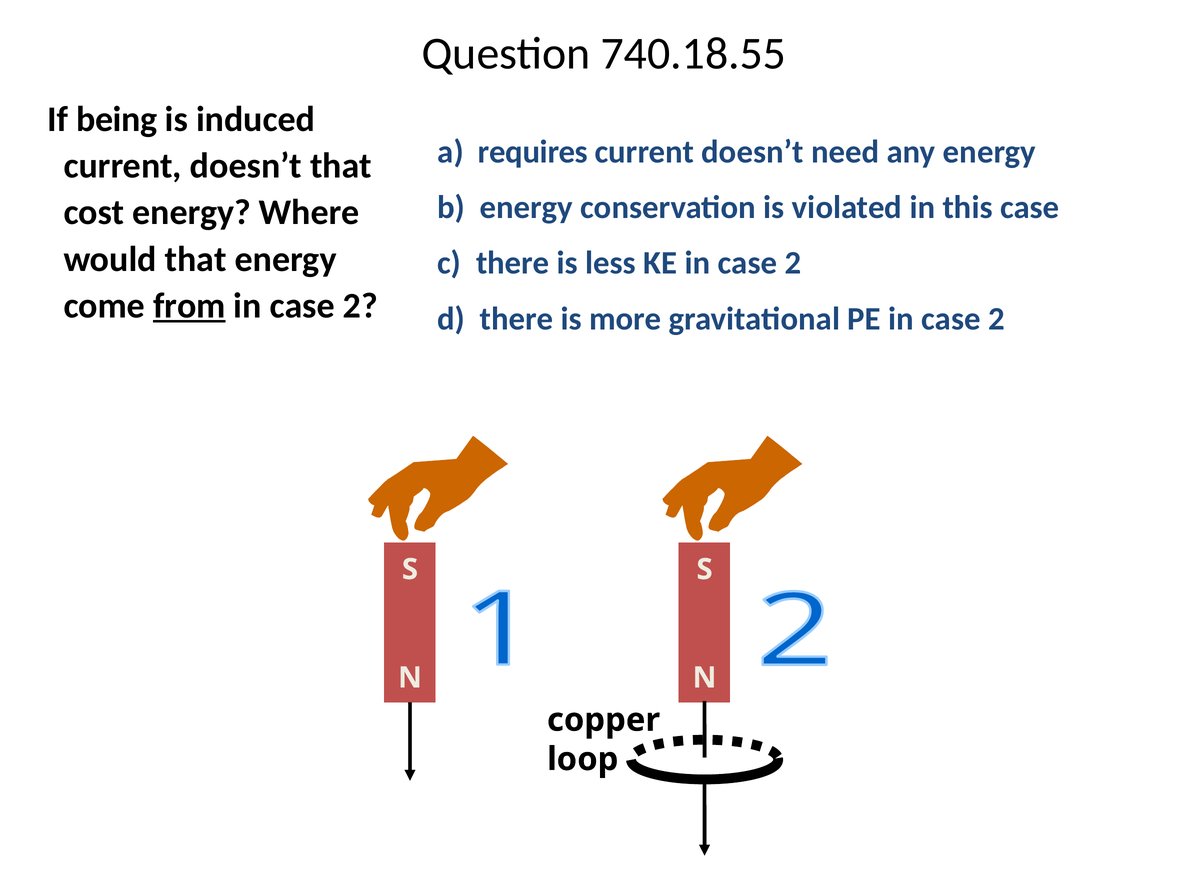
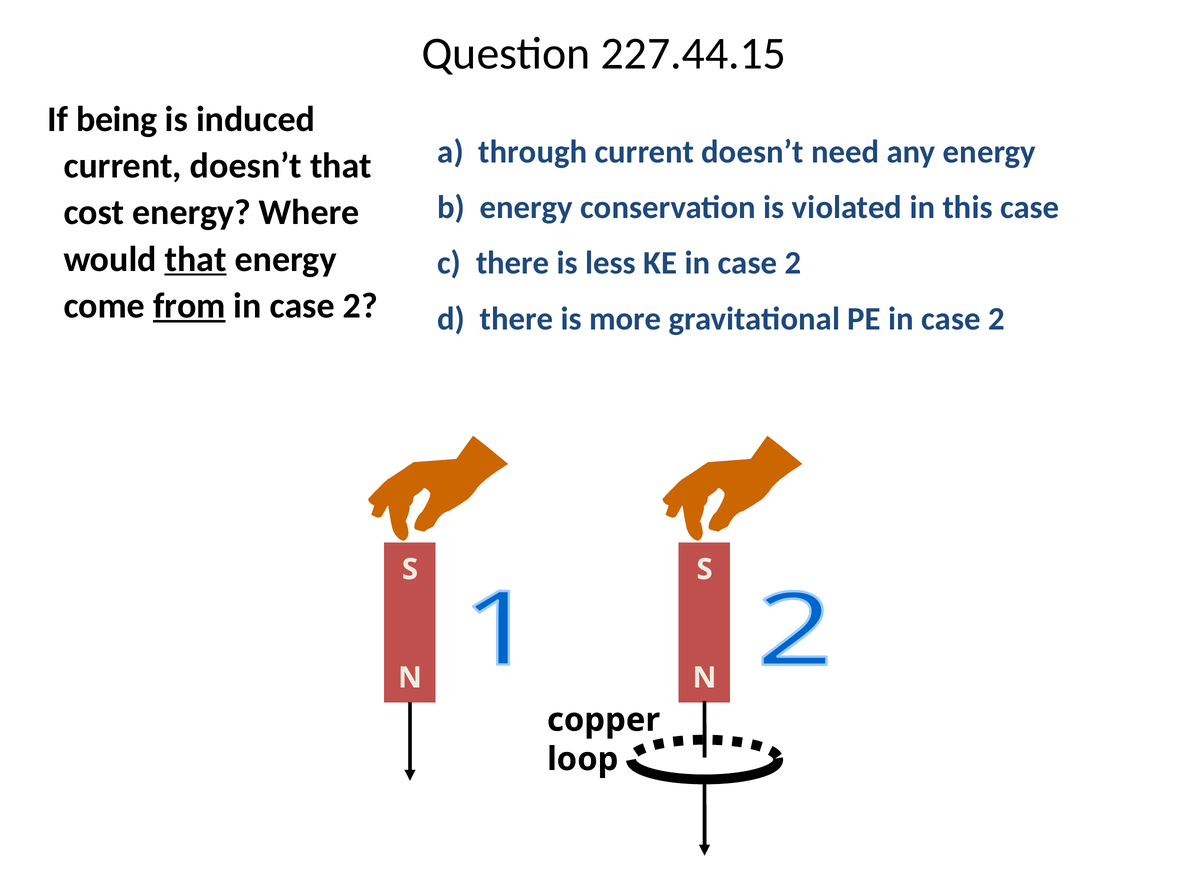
740.18.55: 740.18.55 -> 227.44.15 (693, 54)
requires: requires -> through (533, 152)
that underline: none -> present (196, 259)
